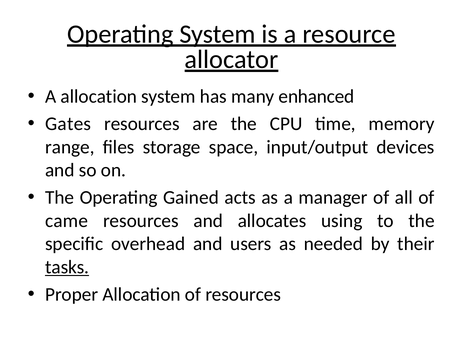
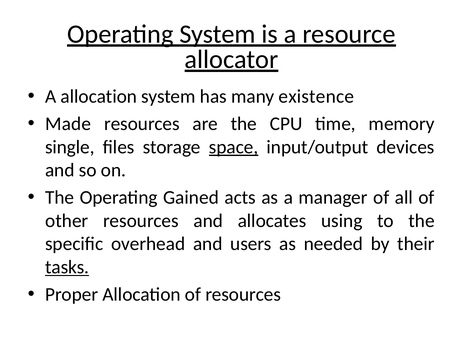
enhanced: enhanced -> existence (316, 96)
Gates: Gates -> Made (68, 124)
range: range -> single (70, 147)
space underline: none -> present (234, 147)
came: came -> other (67, 220)
